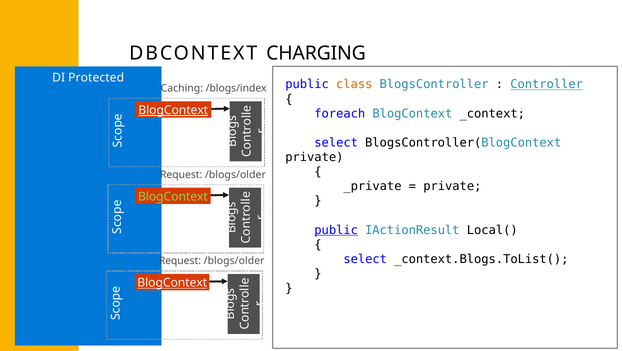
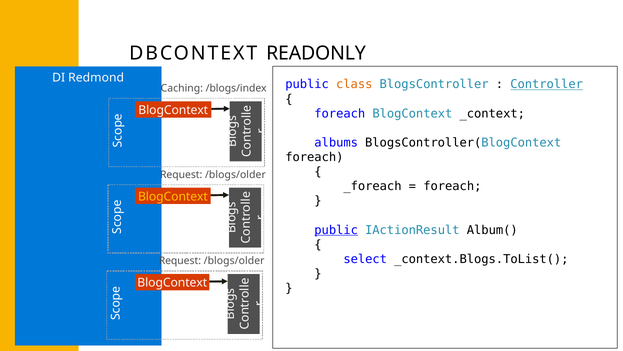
CHARGING: CHARGING -> READONLY (316, 53)
Protected: Protected -> Redmond (96, 78)
BlogContext underline: present -> none (173, 110)
select: select -> albums (336, 142)
private: private -> foreach (314, 157)
_private: _private -> _foreach (372, 186)
private: private -> foreach (452, 186)
BlogContext colour: light green -> yellow (173, 196)
Local(: Local( -> Album( (492, 230)
BlogContext underline: present -> none (172, 283)
